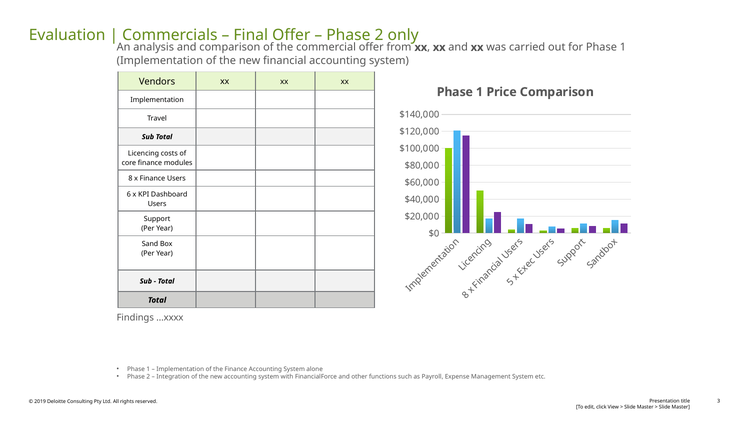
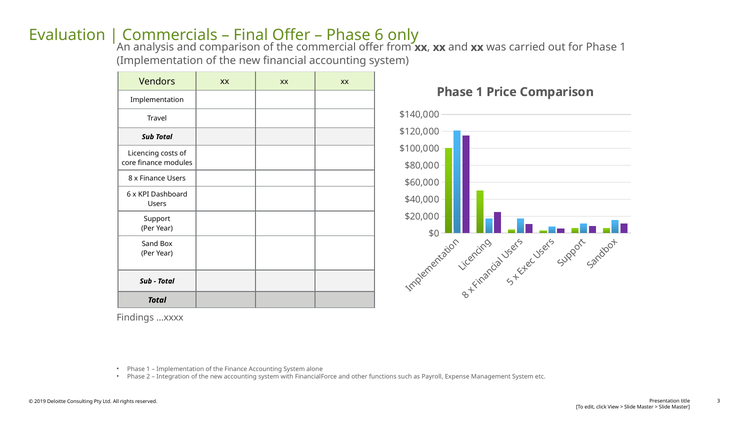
2: 2 -> 6 (379, 35)
